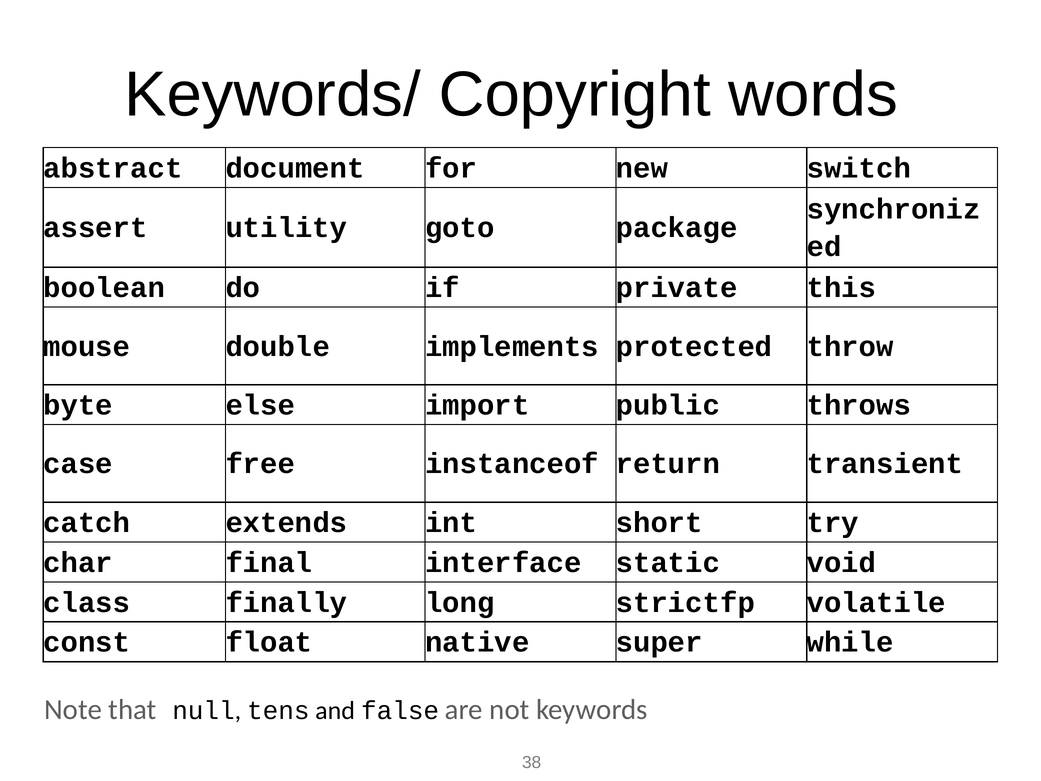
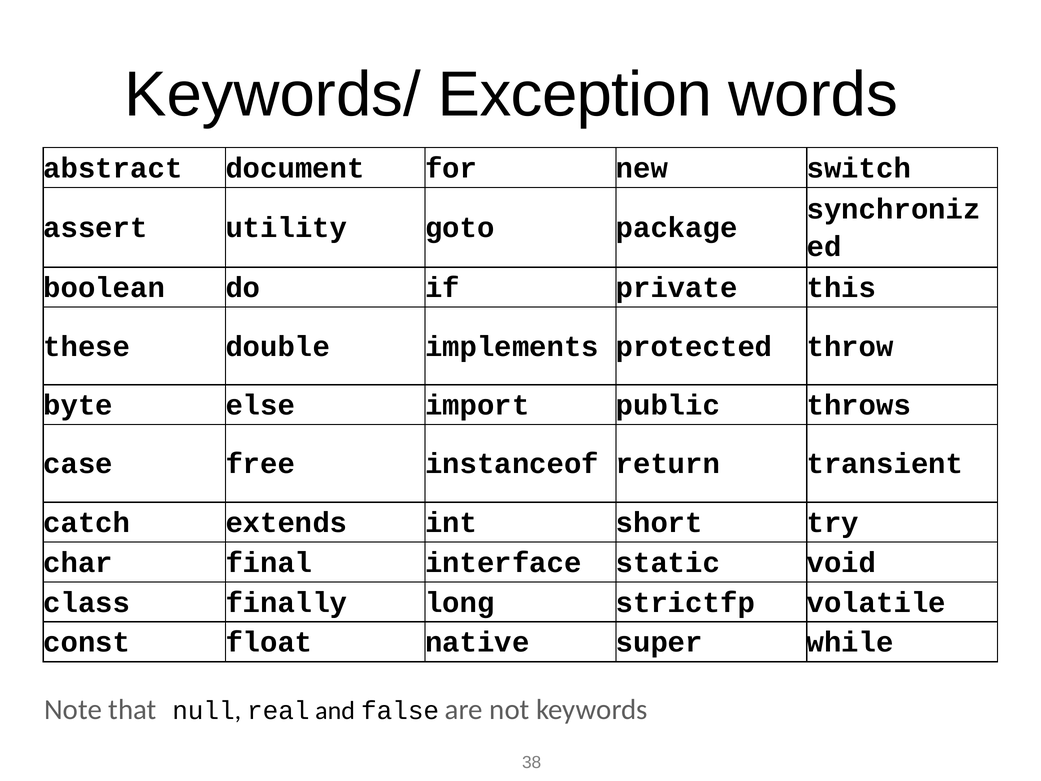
Copyright: Copyright -> Exception (575, 95)
mouse: mouse -> these (87, 346)
tens: tens -> real (278, 710)
